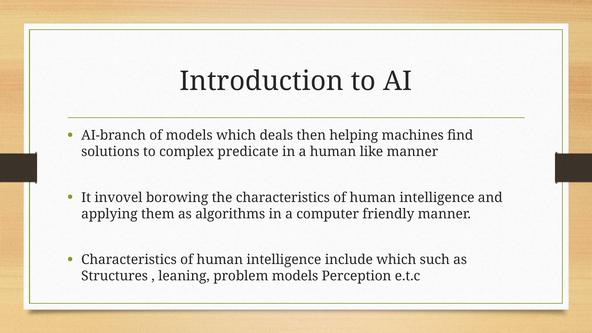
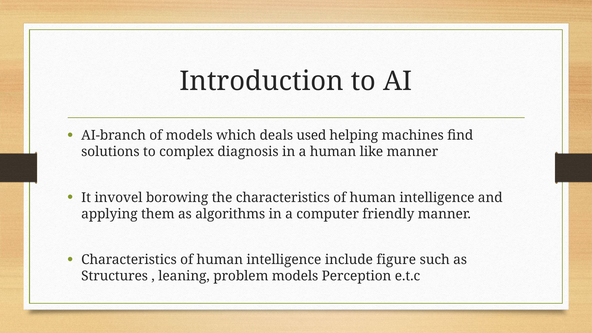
then: then -> used (311, 135)
predicate: predicate -> diagnosis (248, 152)
include which: which -> figure (396, 260)
